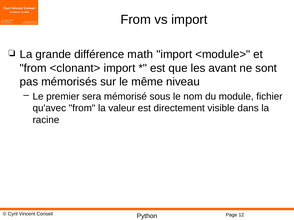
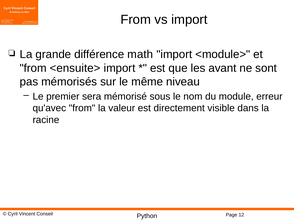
<clonant>: <clonant> -> <ensuite> (75, 68)
fichier: fichier -> erreur (269, 97)
